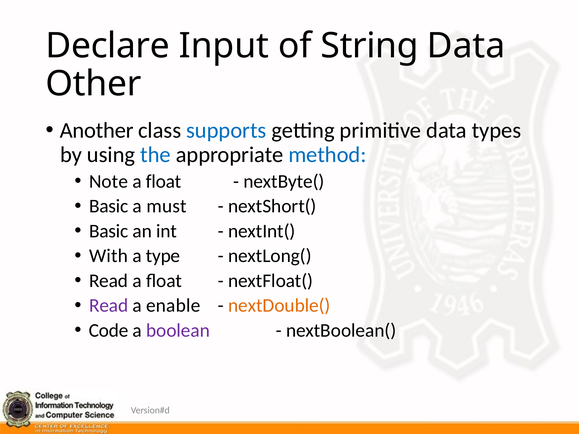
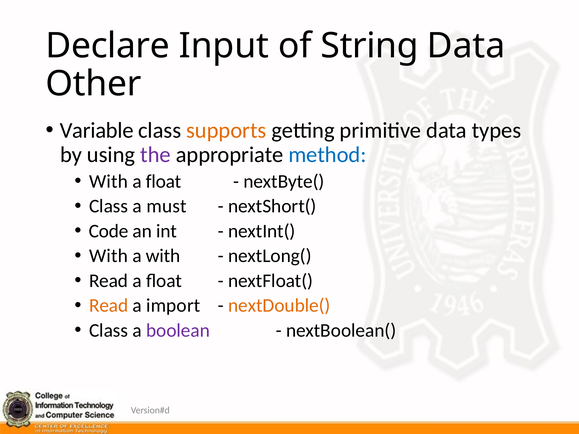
Another: Another -> Variable (97, 131)
supports colour: blue -> orange (226, 131)
the colour: blue -> purple (155, 155)
Note: Note -> With (108, 181)
Basic: Basic -> Class (109, 206)
Basic: Basic -> Code (109, 231)
a type: type -> with (163, 256)
Read colour: purple -> orange (109, 306)
enable: enable -> import (173, 306)
Code: Code -> Class (109, 331)
